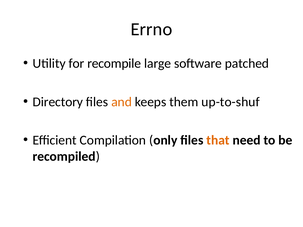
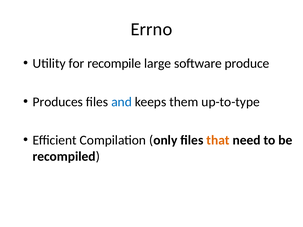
patched: patched -> produce (247, 64)
Directory: Directory -> Produces (58, 102)
and colour: orange -> blue (122, 102)
up-to-shuf: up-to-shuf -> up-to-type (231, 102)
